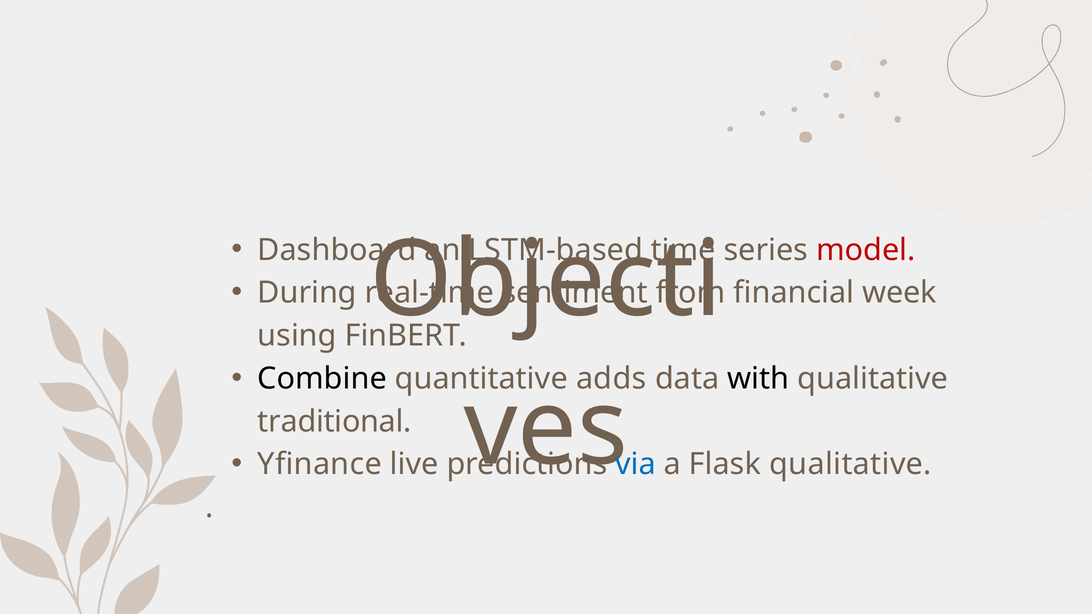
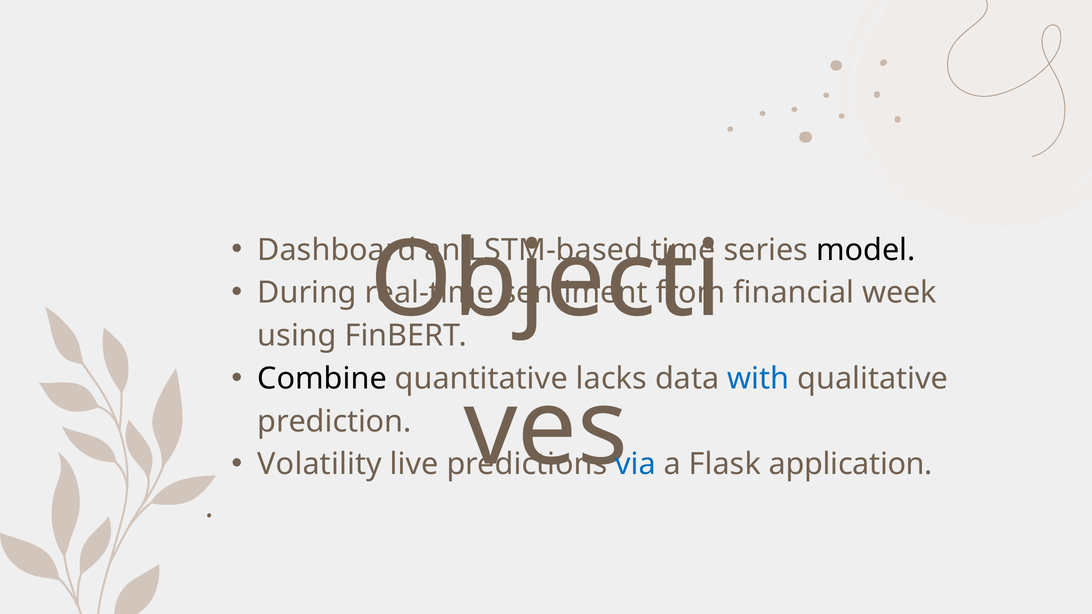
model colour: red -> black (866, 250)
adds: adds -> lacks (611, 379)
with colour: black -> blue (758, 379)
traditional: traditional -> prediction (334, 422)
Yfinance: Yfinance -> Volatility (320, 464)
Flask qualitative: qualitative -> application (851, 464)
